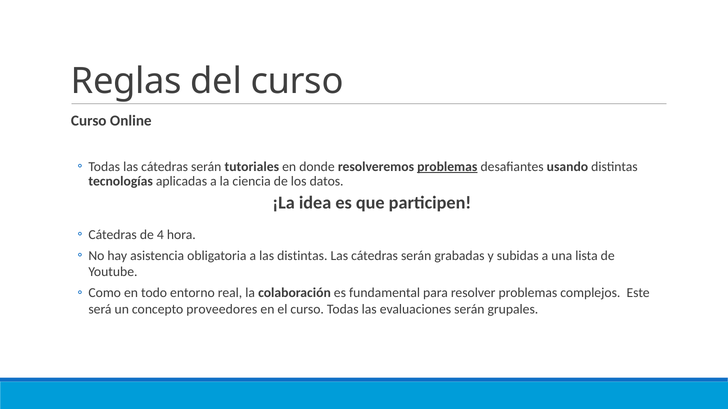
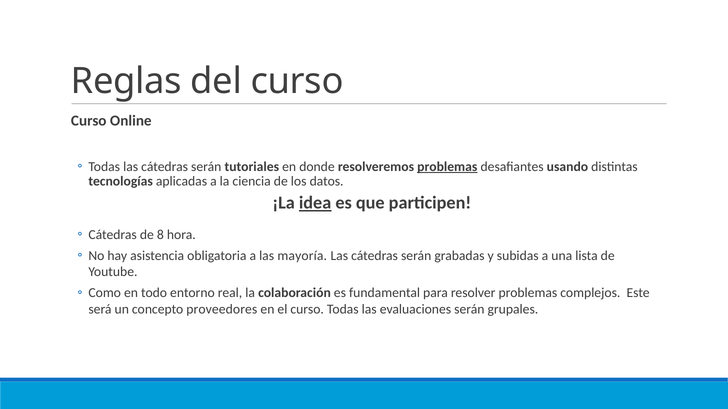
idea underline: none -> present (315, 203)
4: 4 -> 8 (160, 235)
las distintas: distintas -> mayoría (302, 256)
